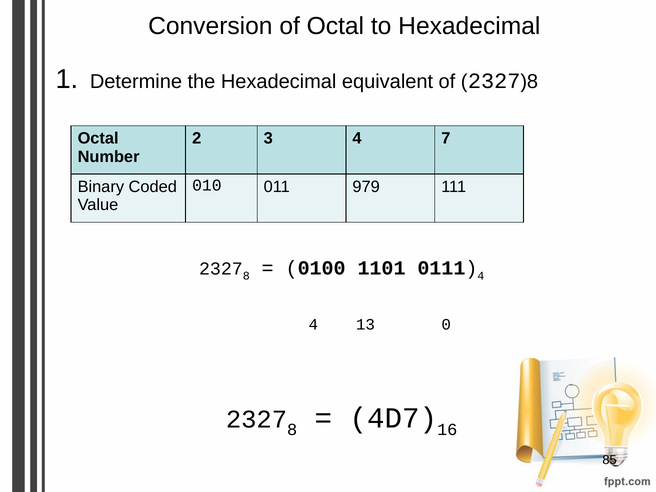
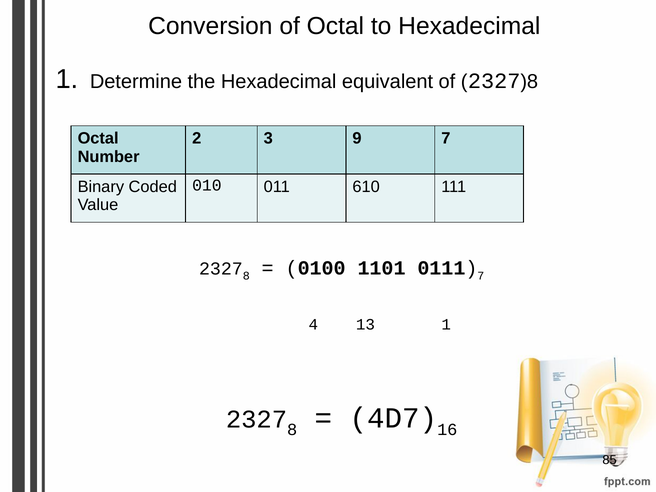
3 4: 4 -> 9 (357, 138)
979: 979 -> 610 (366, 187)
4: 4 -> 7 (481, 276)
13 0: 0 -> 1 (446, 325)
